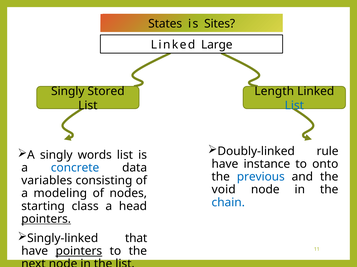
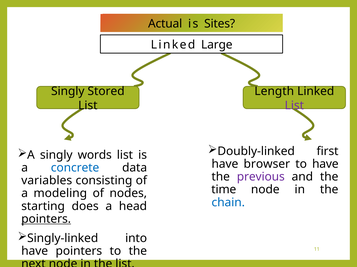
States: States -> Actual (165, 24)
List colour: blue -> purple (294, 106)
rule: rule -> first (328, 152)
instance: instance -> browser (267, 164)
to onto: onto -> have (325, 164)
previous colour: blue -> purple (261, 177)
void: void -> time (224, 190)
class: class -> does (85, 207)
that: that -> into (136, 239)
pointers underline: present -> none (79, 252)
